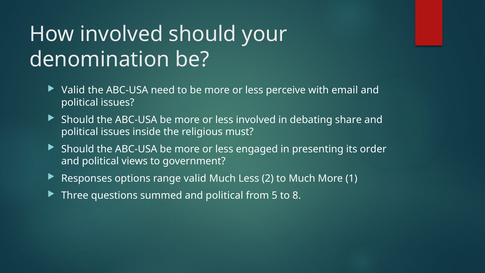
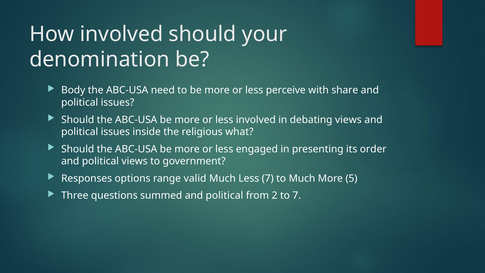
Valid: Valid -> Body (73, 90)
email: email -> share (345, 90)
debating share: share -> views (348, 120)
must: must -> what (239, 132)
Less 2: 2 -> 7 (268, 178)
1: 1 -> 5 (351, 178)
5: 5 -> 2 (275, 195)
to 8: 8 -> 7 (297, 195)
